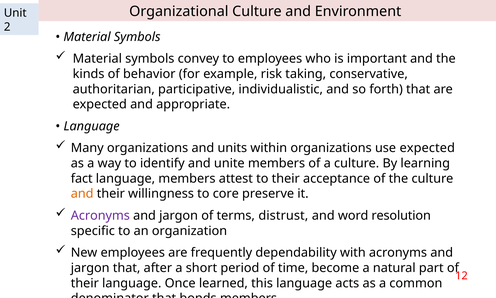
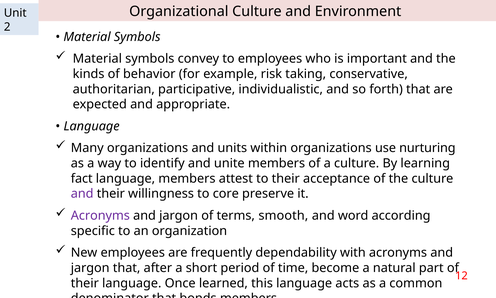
use expected: expected -> nurturing (427, 148)
and colour: orange -> purple (82, 194)
distrust: distrust -> smooth (283, 215)
resolution: resolution -> according (401, 215)
